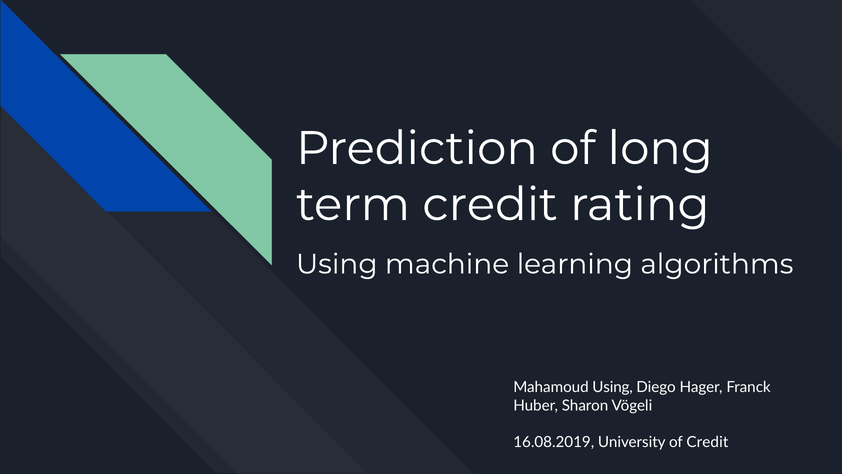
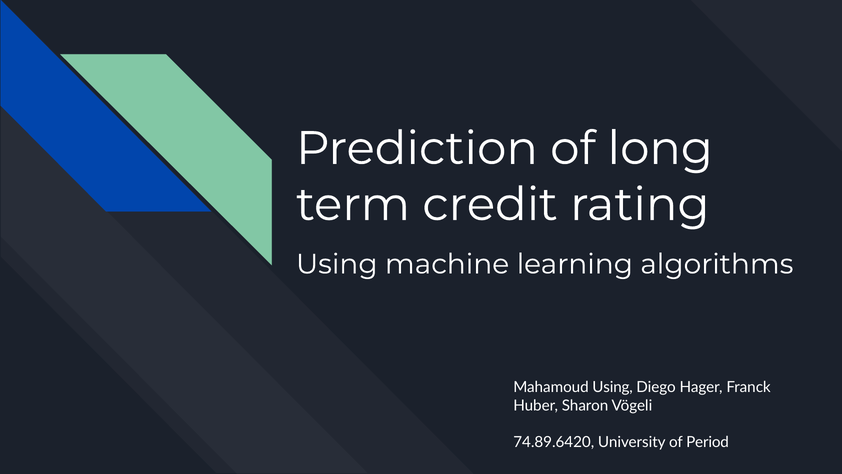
16.08.2019: 16.08.2019 -> 74.89.6420 (554, 442)
of Credit: Credit -> Period (708, 442)
